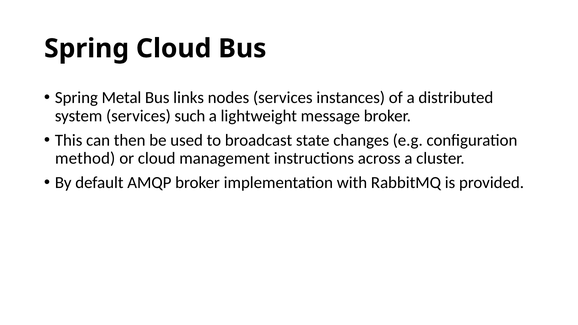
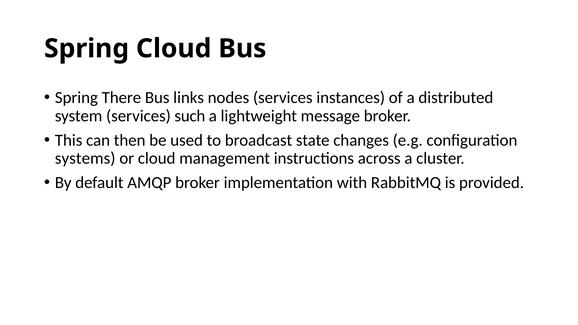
Metal: Metal -> There (121, 98)
method: method -> systems (85, 158)
